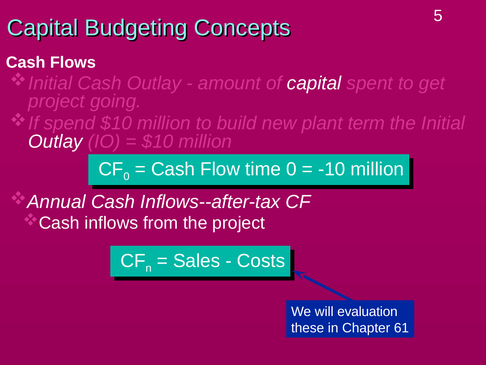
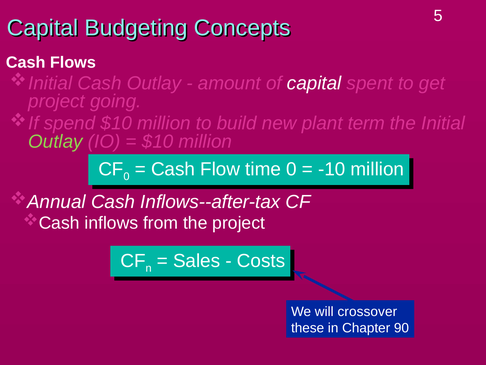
Outlay colour: white -> light green (56, 141)
evaluation: evaluation -> crossover (367, 311)
61: 61 -> 90 (401, 327)
